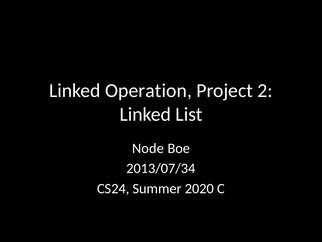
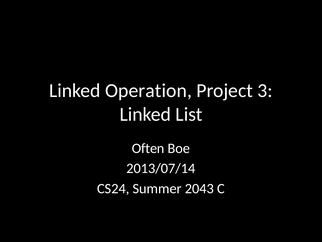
2: 2 -> 3 (265, 90)
Node: Node -> Often (148, 148)
2013/07/34: 2013/07/34 -> 2013/07/14 (161, 168)
2020: 2020 -> 2043 (199, 188)
